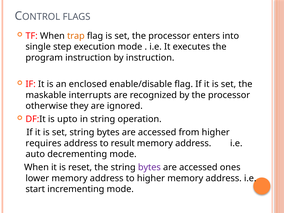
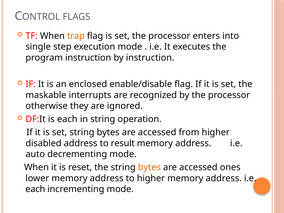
is upto: upto -> each (67, 119)
requires: requires -> disabled (43, 143)
bytes colour: purple -> orange (149, 167)
start: start -> each (35, 189)
